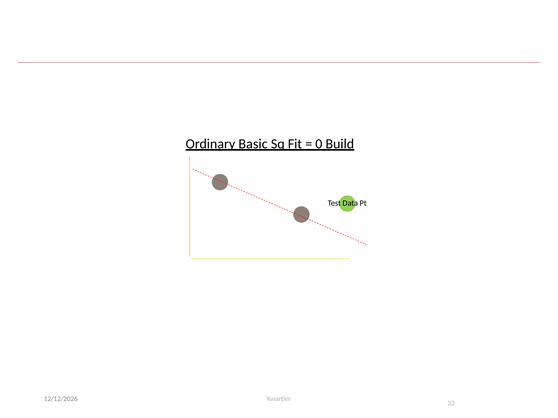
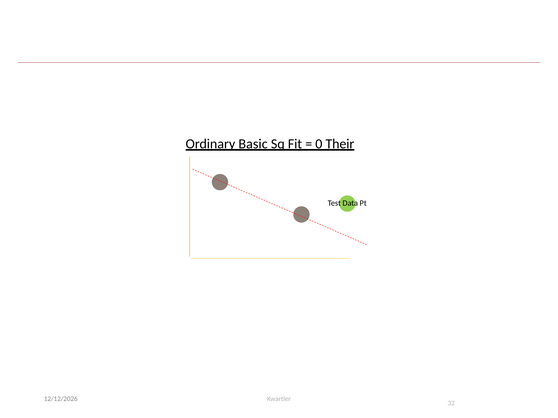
Build: Build -> Their (340, 144)
